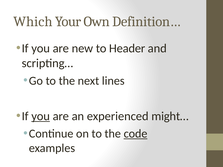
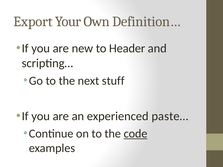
Which: Which -> Export (33, 22)
lines: lines -> stuff (113, 81)
you underline: present -> none (41, 116)
might…: might… -> paste… (170, 116)
